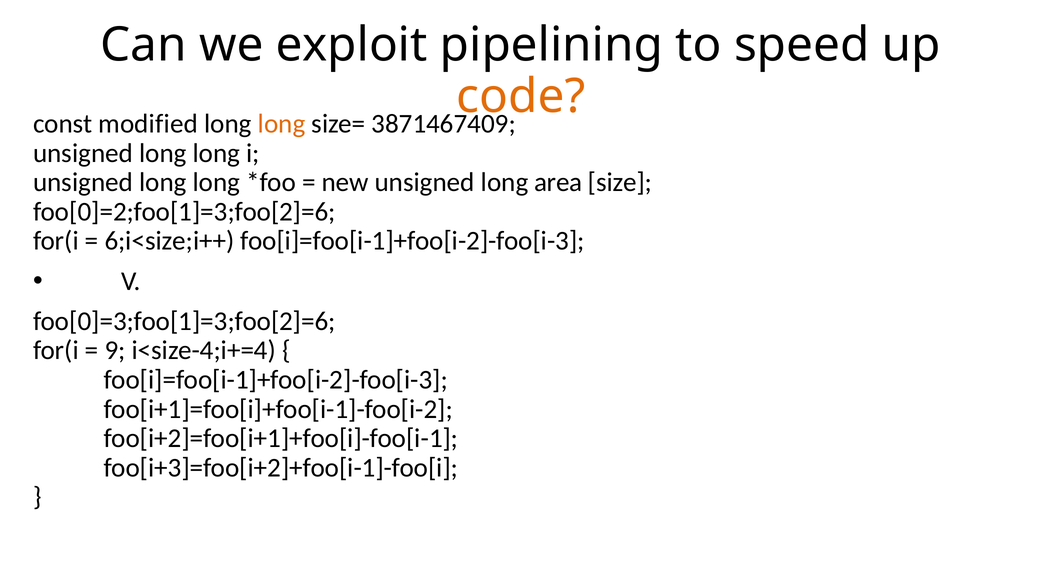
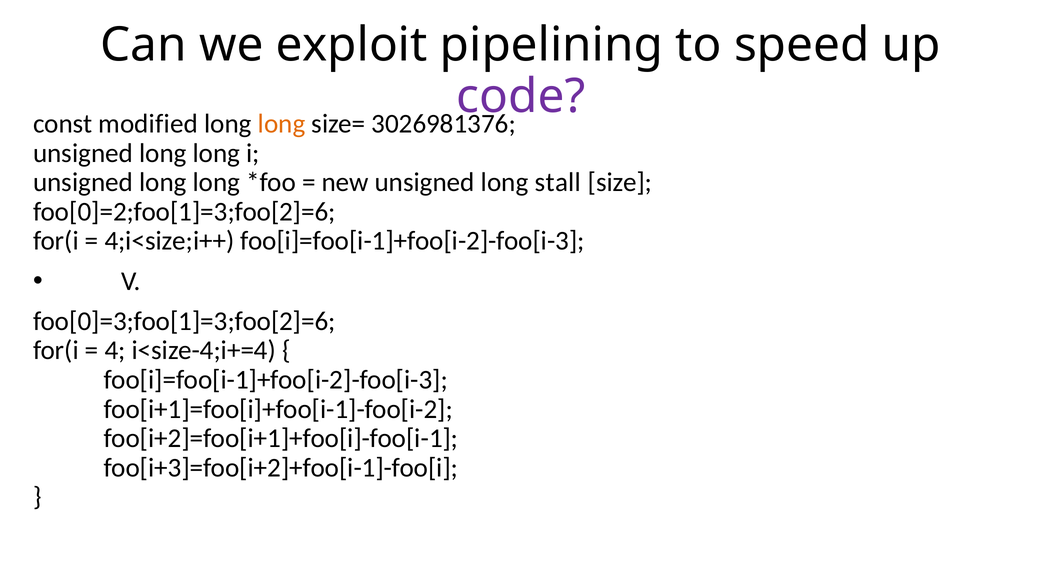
code colour: orange -> purple (521, 96)
3871467409: 3871467409 -> 3026981376 (444, 124)
area: area -> stall (558, 182)
6;i<size;i++: 6;i<size;i++ -> 4;i<size;i++ (169, 241)
9: 9 -> 4 (115, 351)
